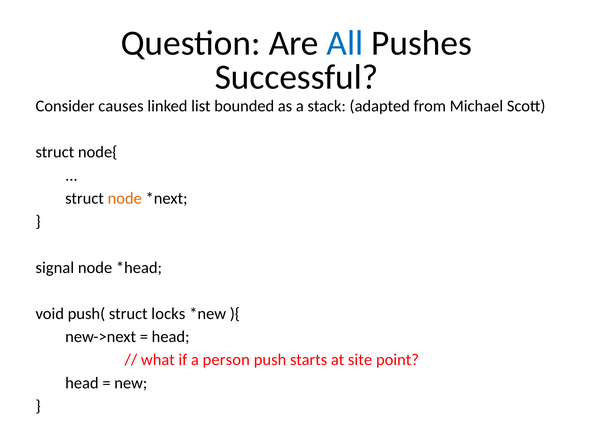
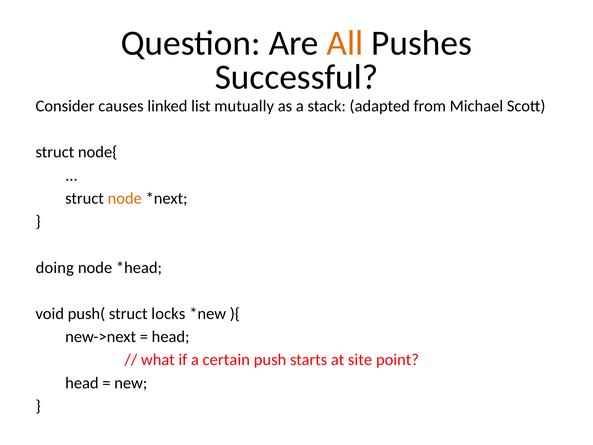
All colour: blue -> orange (345, 43)
bounded: bounded -> mutually (244, 106)
signal: signal -> doing (55, 267)
person: person -> certain (226, 360)
